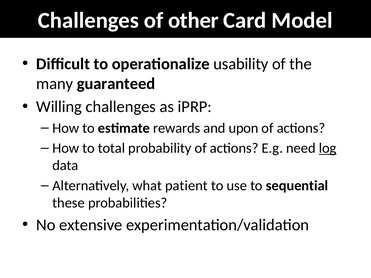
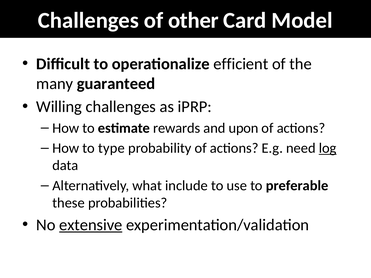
usability: usability -> efficient (241, 64)
total: total -> type (111, 148)
patient: patient -> include (186, 186)
sequential: sequential -> preferable (297, 186)
extensive underline: none -> present (91, 225)
